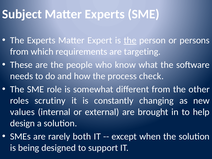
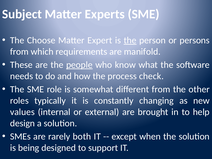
The Experts: Experts -> Choose (41, 40)
targeting: targeting -> manifold (142, 52)
people underline: none -> present (79, 65)
scrutiny: scrutiny -> typically (50, 101)
